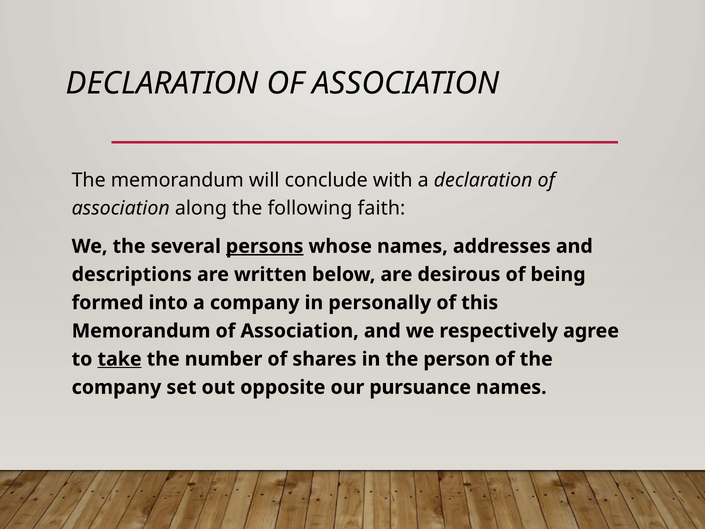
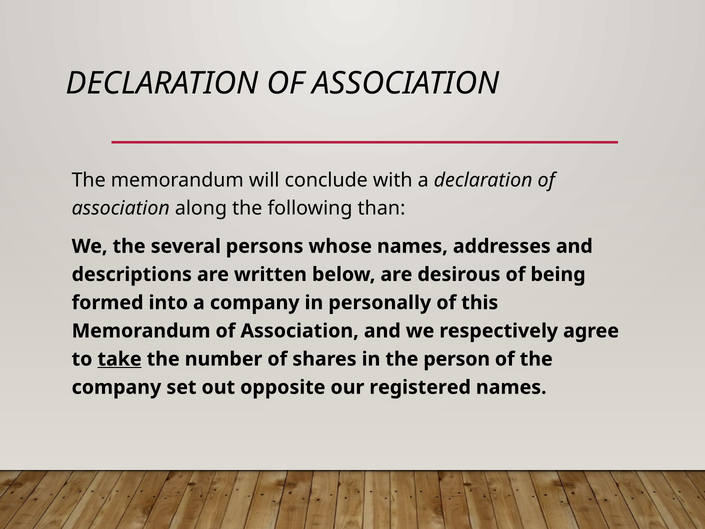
faith: faith -> than (381, 208)
persons underline: present -> none (265, 246)
pursuance: pursuance -> registered (420, 387)
